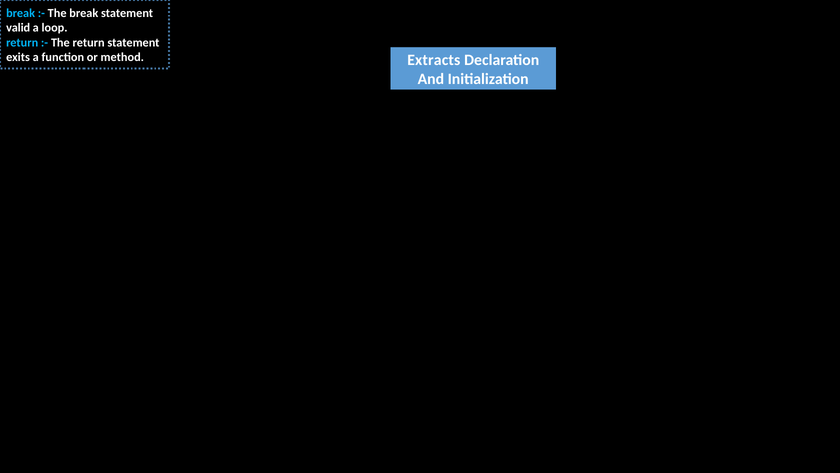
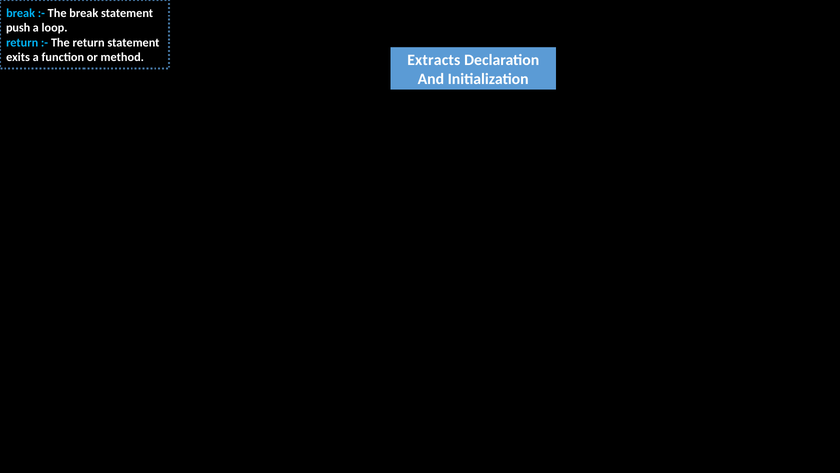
valid: valid -> push (18, 28)
